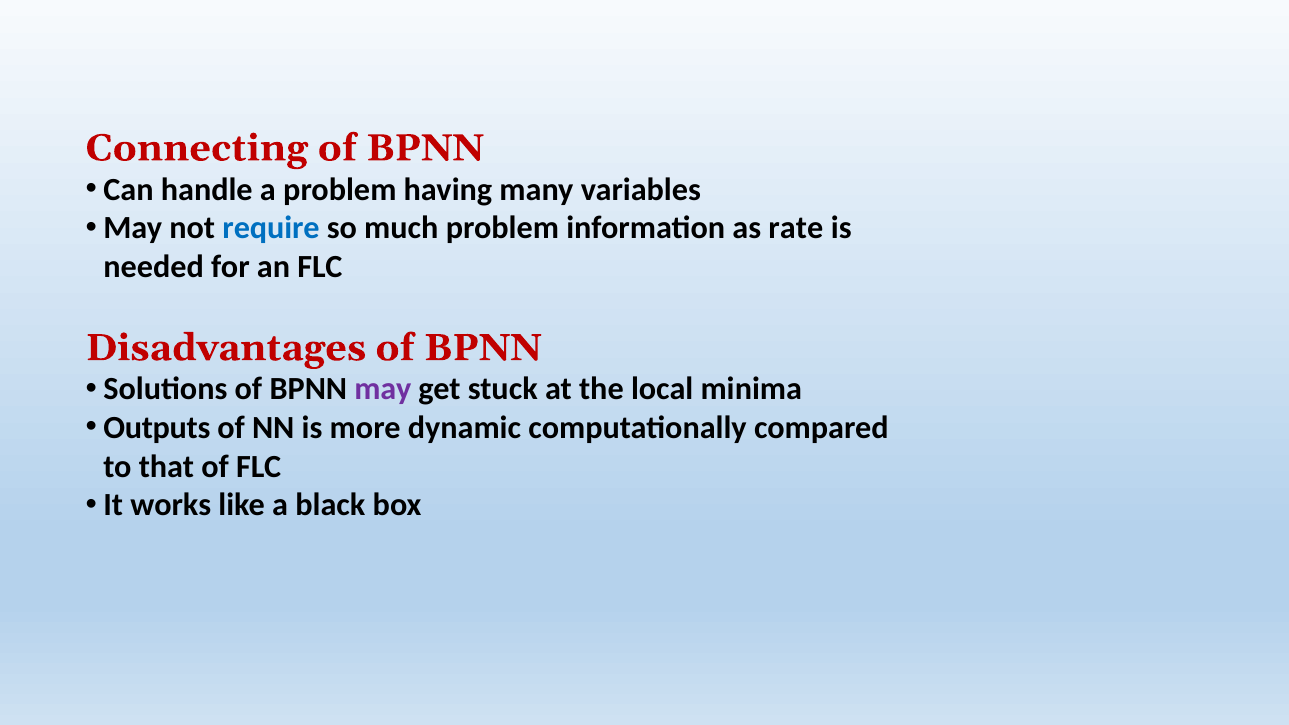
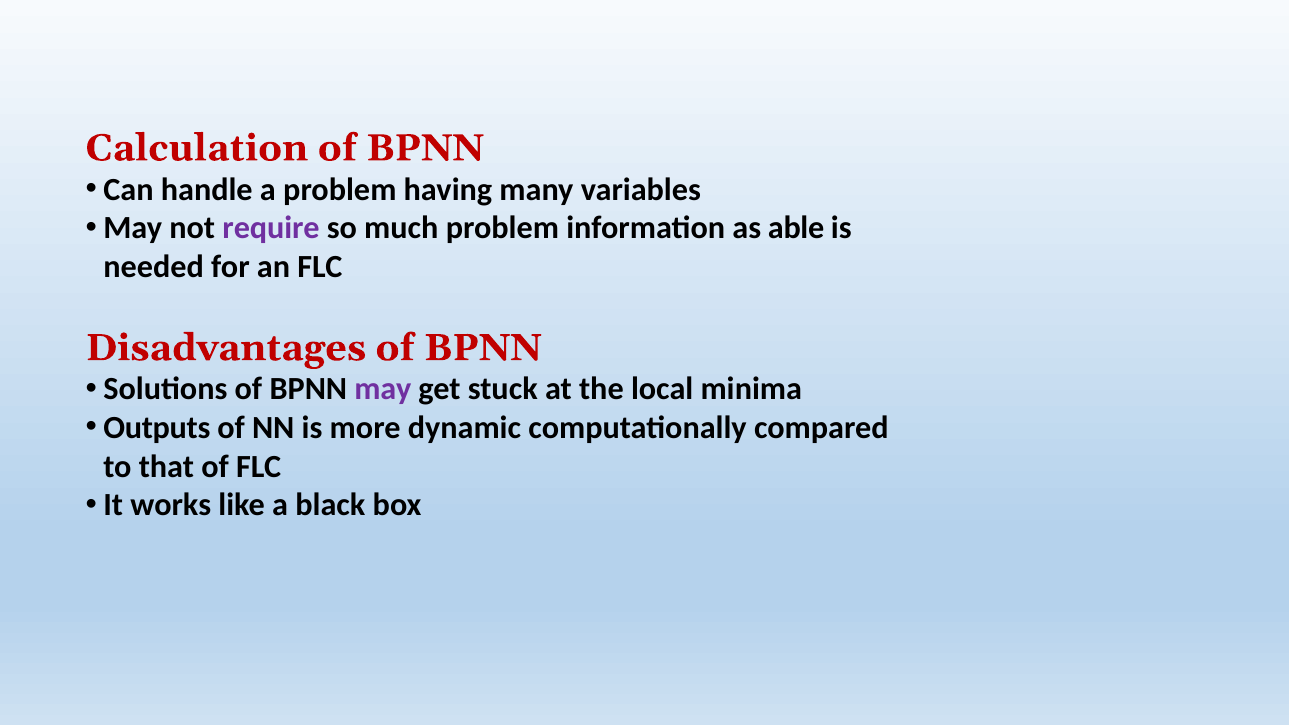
Connecting: Connecting -> Calculation (197, 148)
require colour: blue -> purple (271, 228)
rate: rate -> able (796, 228)
